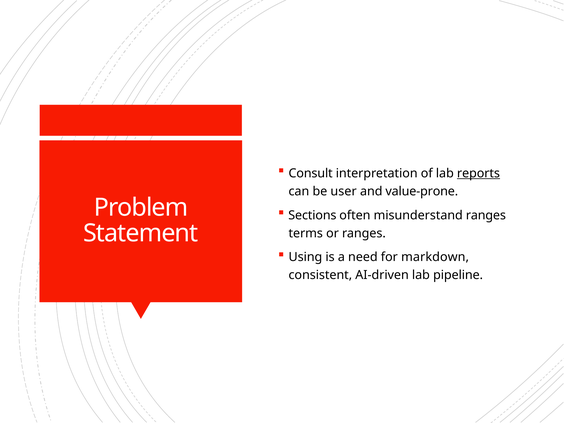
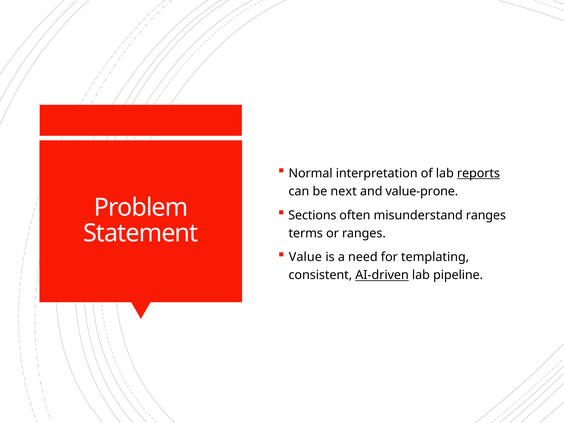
Consult: Consult -> Normal (311, 173)
user: user -> next (344, 191)
Using: Using -> Value (305, 257)
markdown: markdown -> templating (435, 257)
AI-driven underline: none -> present (382, 275)
